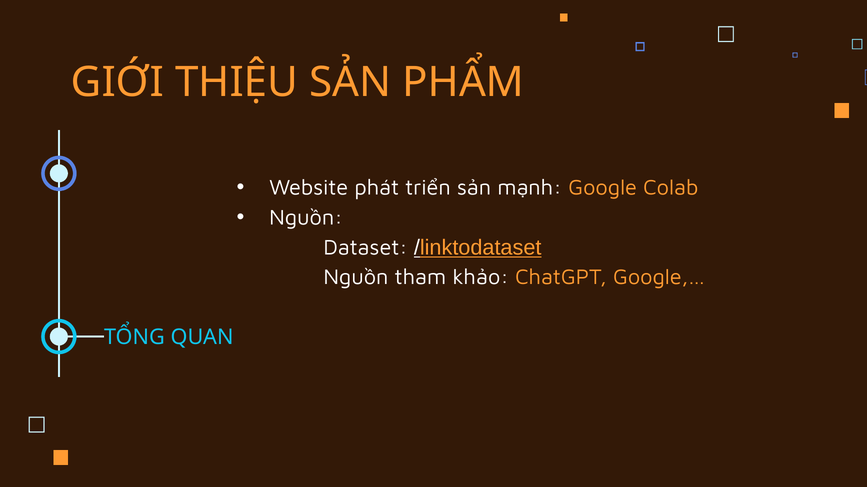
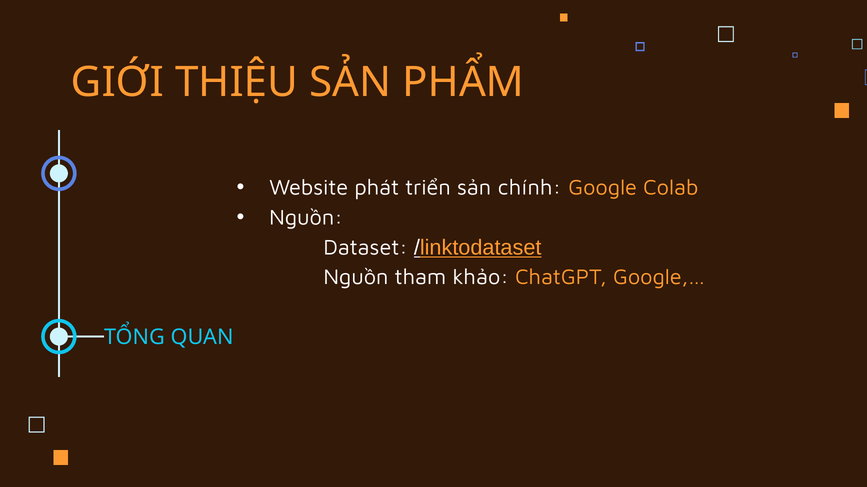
mạnh: mạnh -> chính (530, 188)
